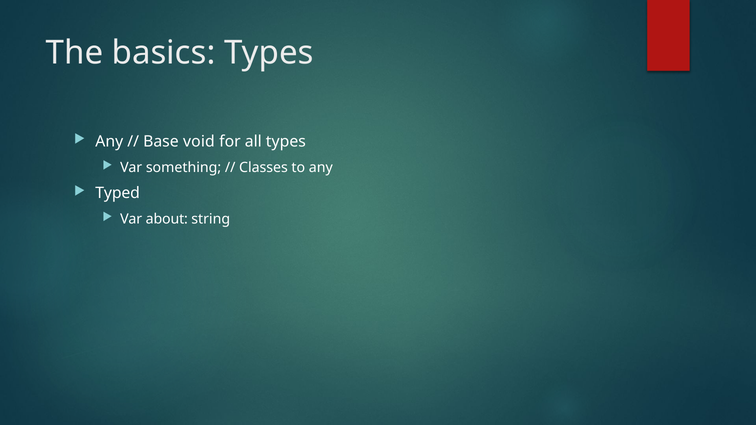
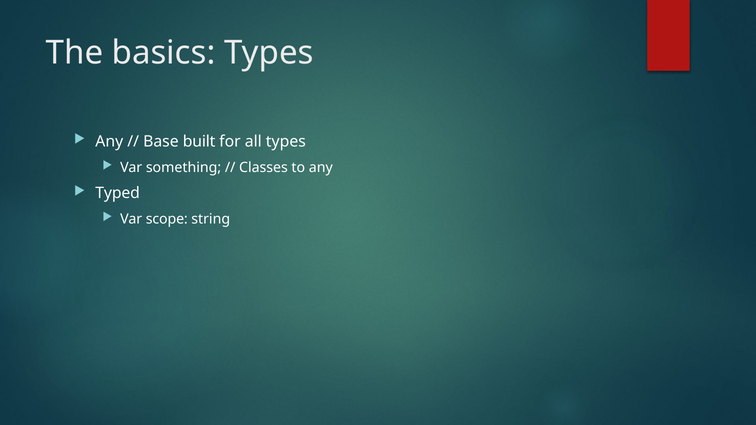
void: void -> built (199, 142)
about: about -> scope (167, 219)
